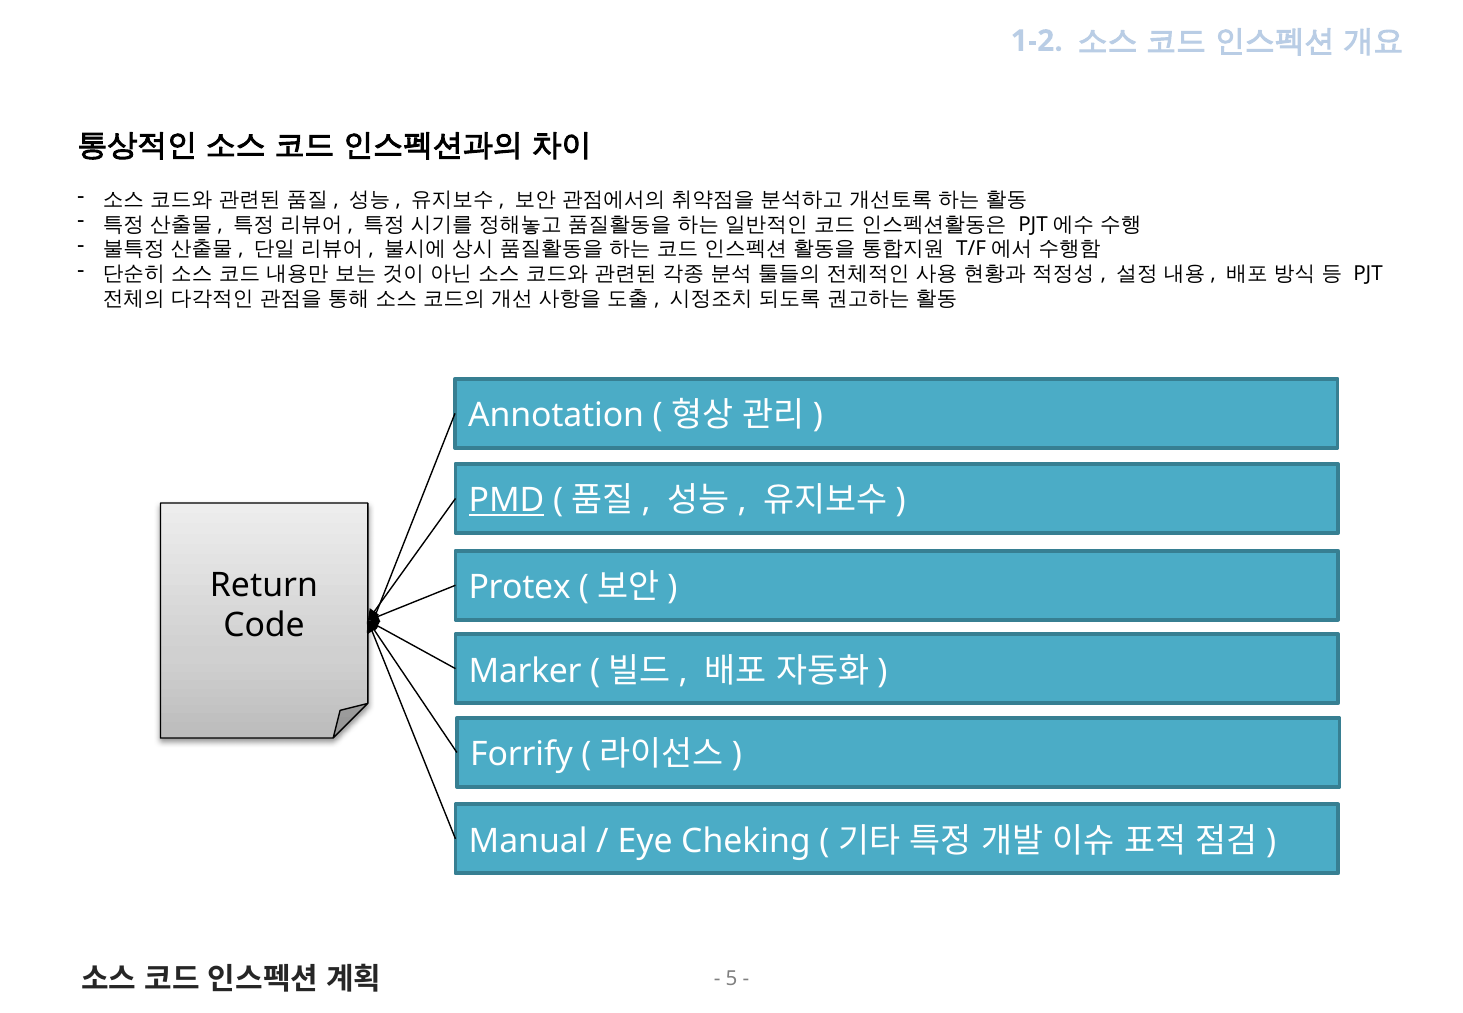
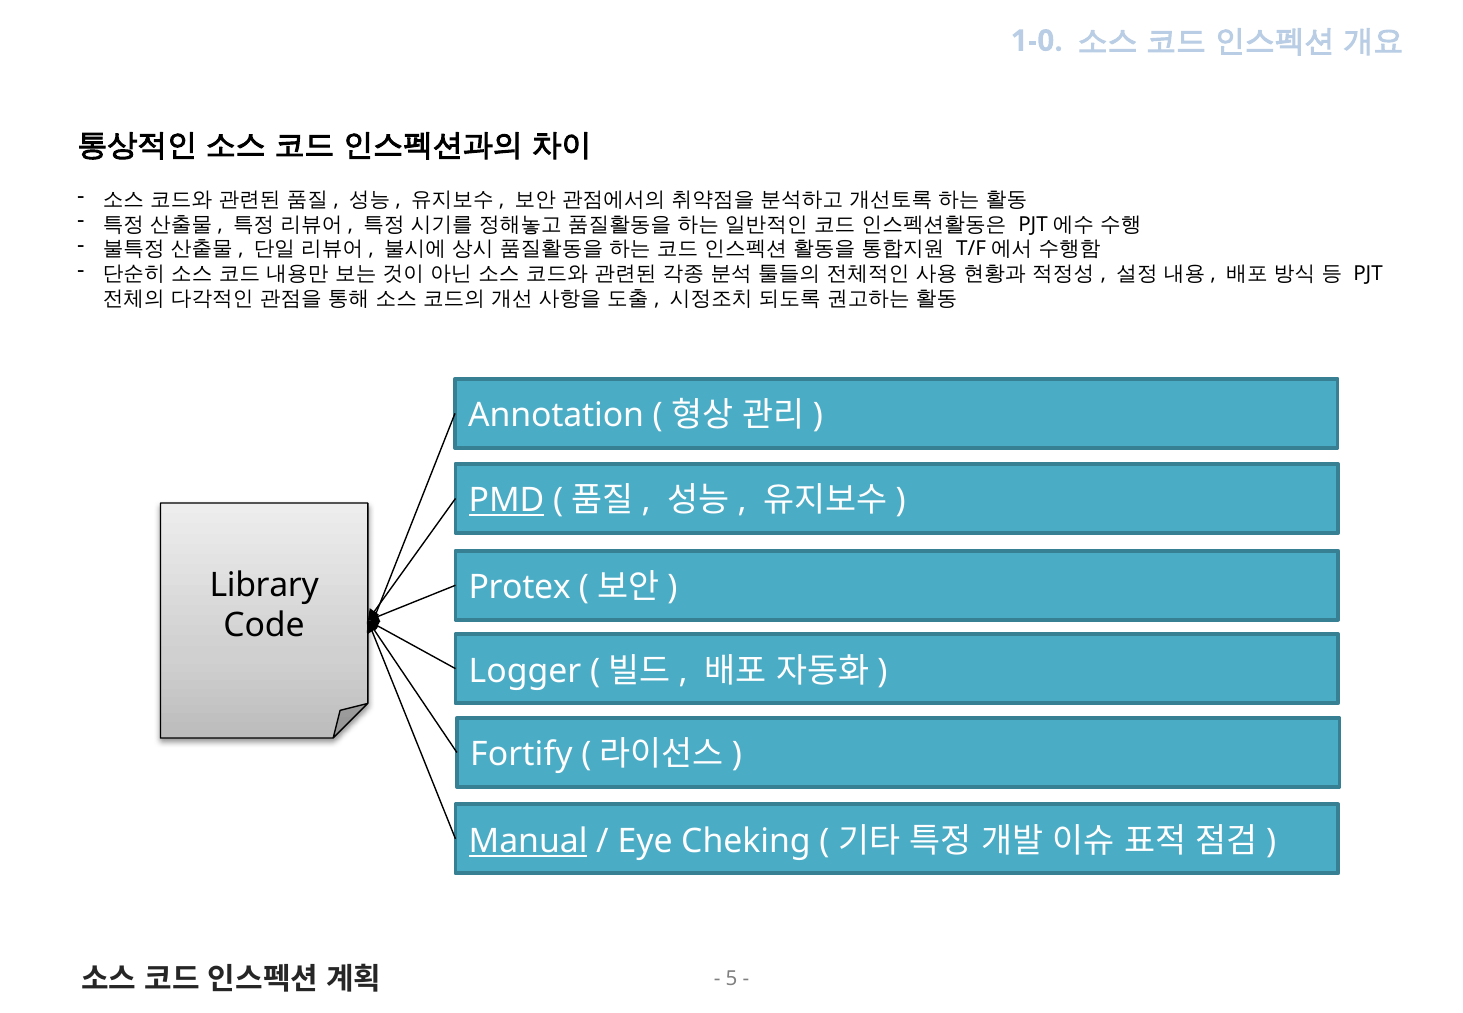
1-2: 1-2 -> 1-0 (1037, 41)
Return: Return -> Library (264, 585)
Marker: Marker -> Logger (525, 671)
Forrify: Forrify -> Fortify (521, 755)
Manual underline: none -> present (528, 841)
